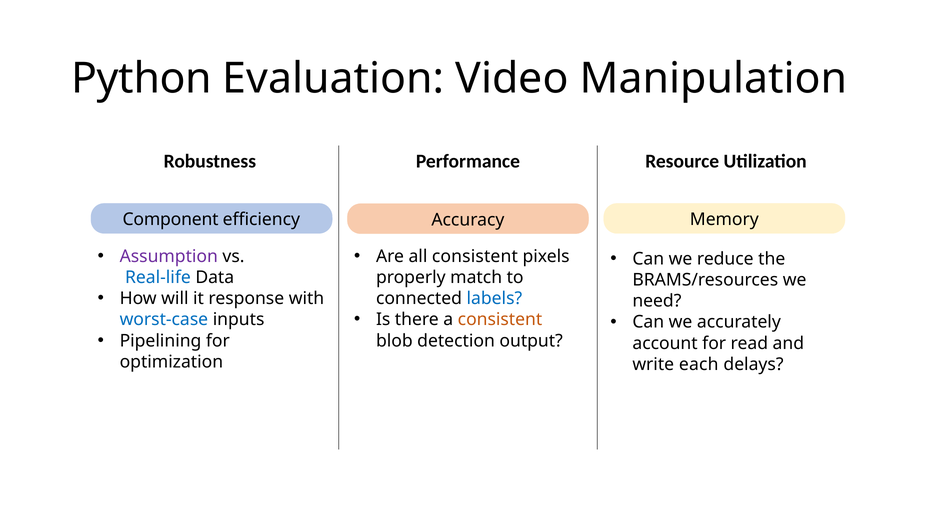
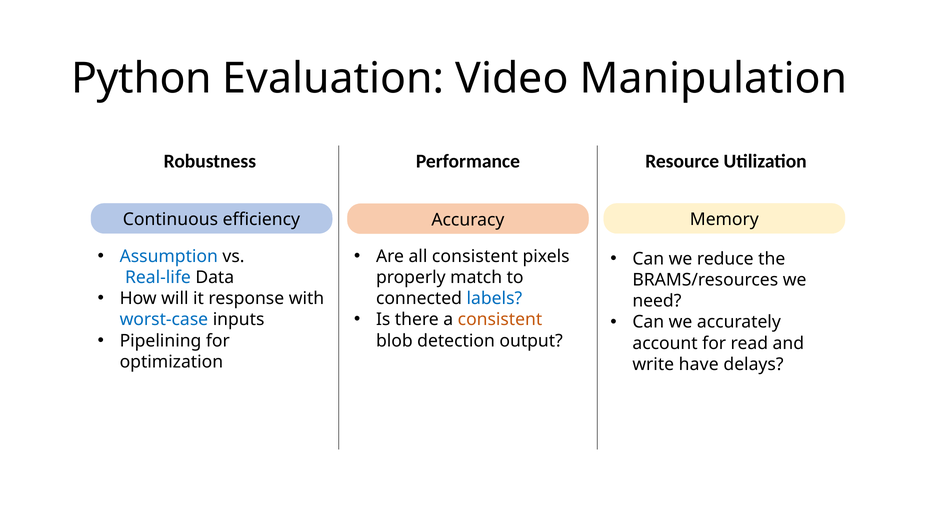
Component: Component -> Continuous (170, 219)
Assumption colour: purple -> blue (169, 256)
each: each -> have (699, 364)
